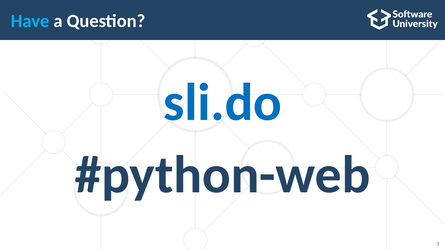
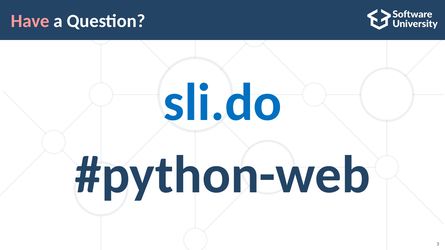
Have colour: light blue -> pink (30, 21)
